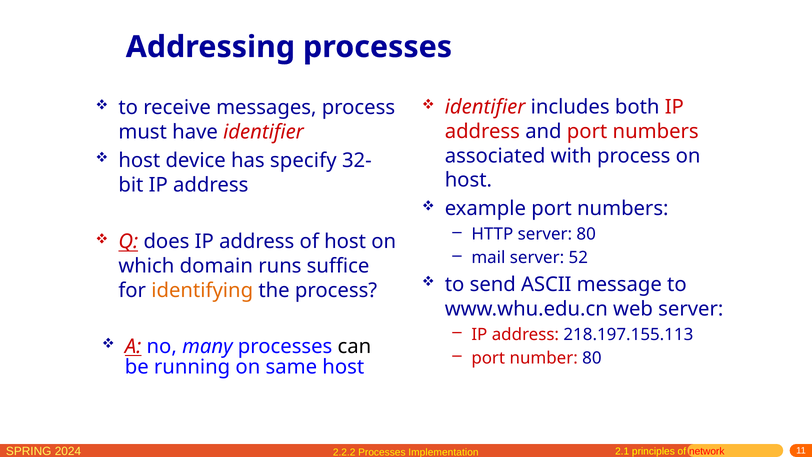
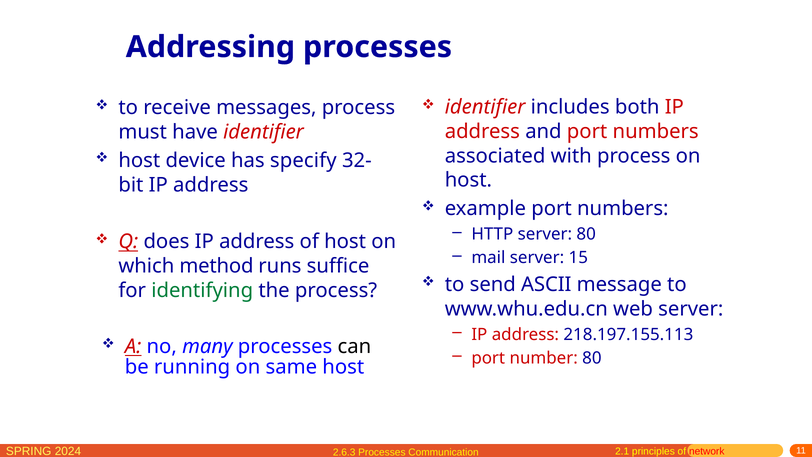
52: 52 -> 15 (578, 258)
domain: domain -> method (216, 266)
identifying colour: orange -> green (202, 290)
2.2.2: 2.2.2 -> 2.6.3 (344, 452)
Implementation: Implementation -> Communication (444, 452)
